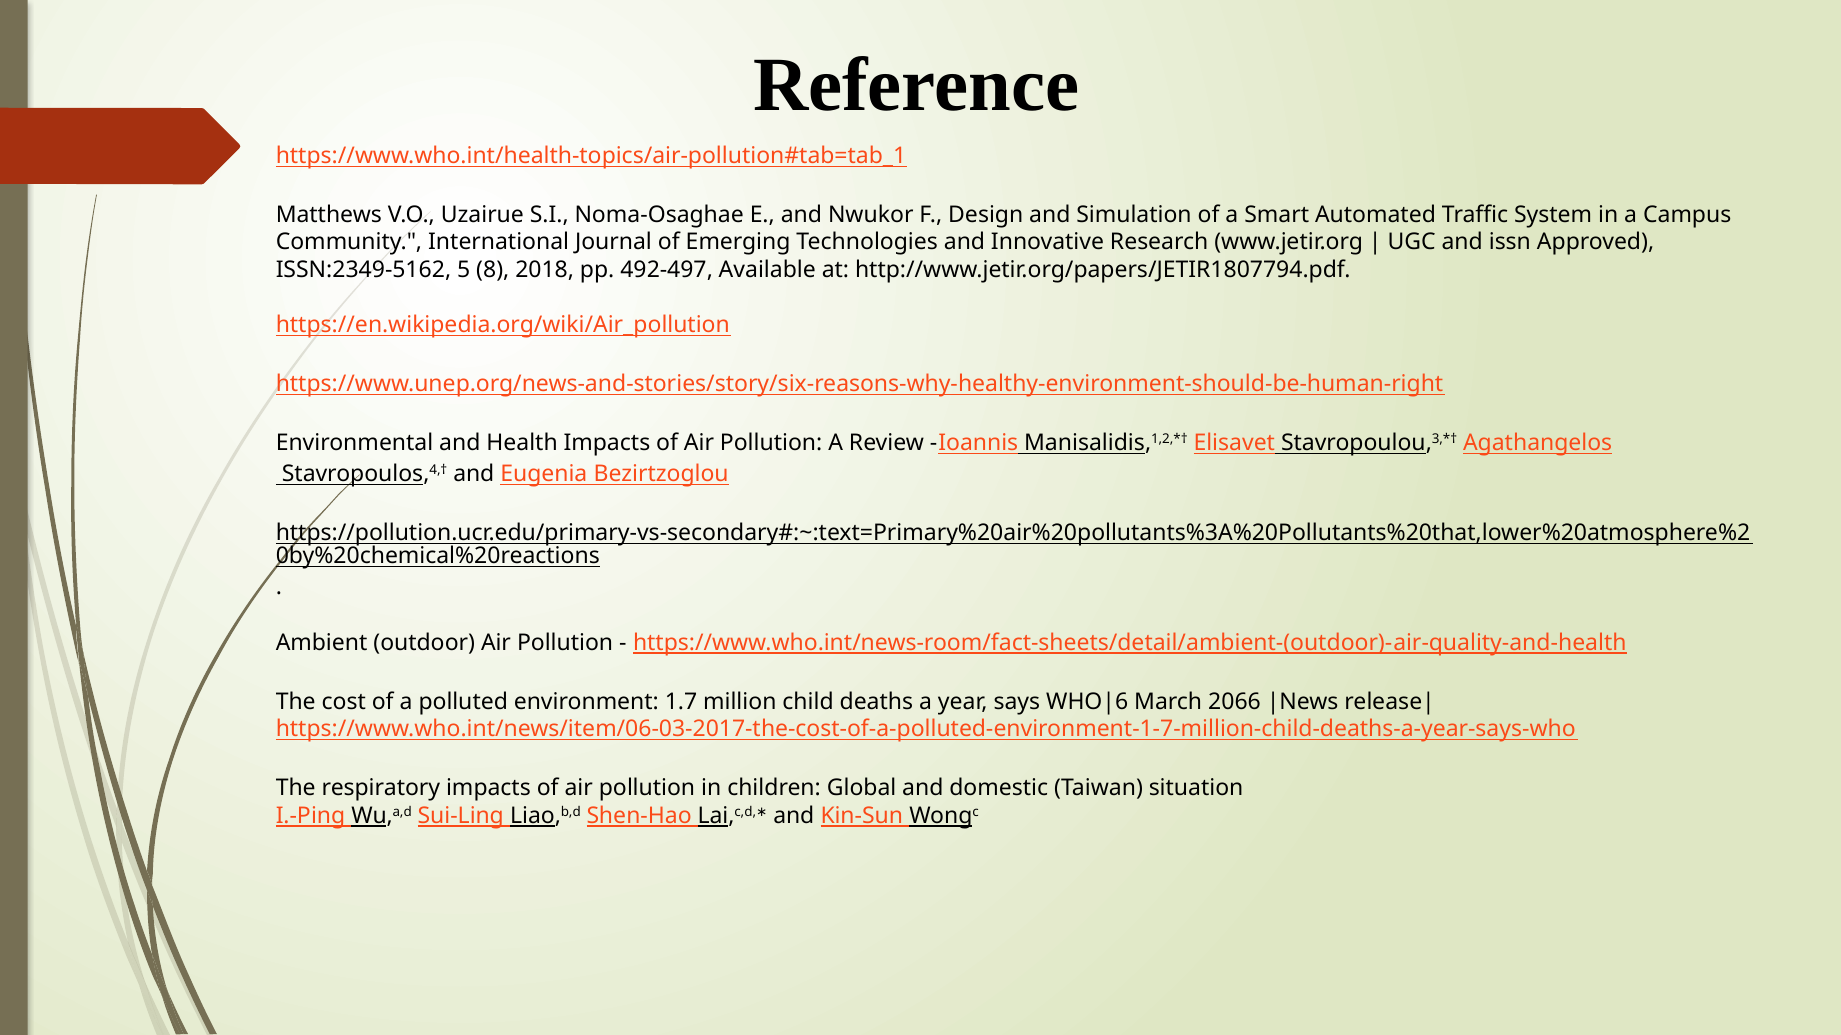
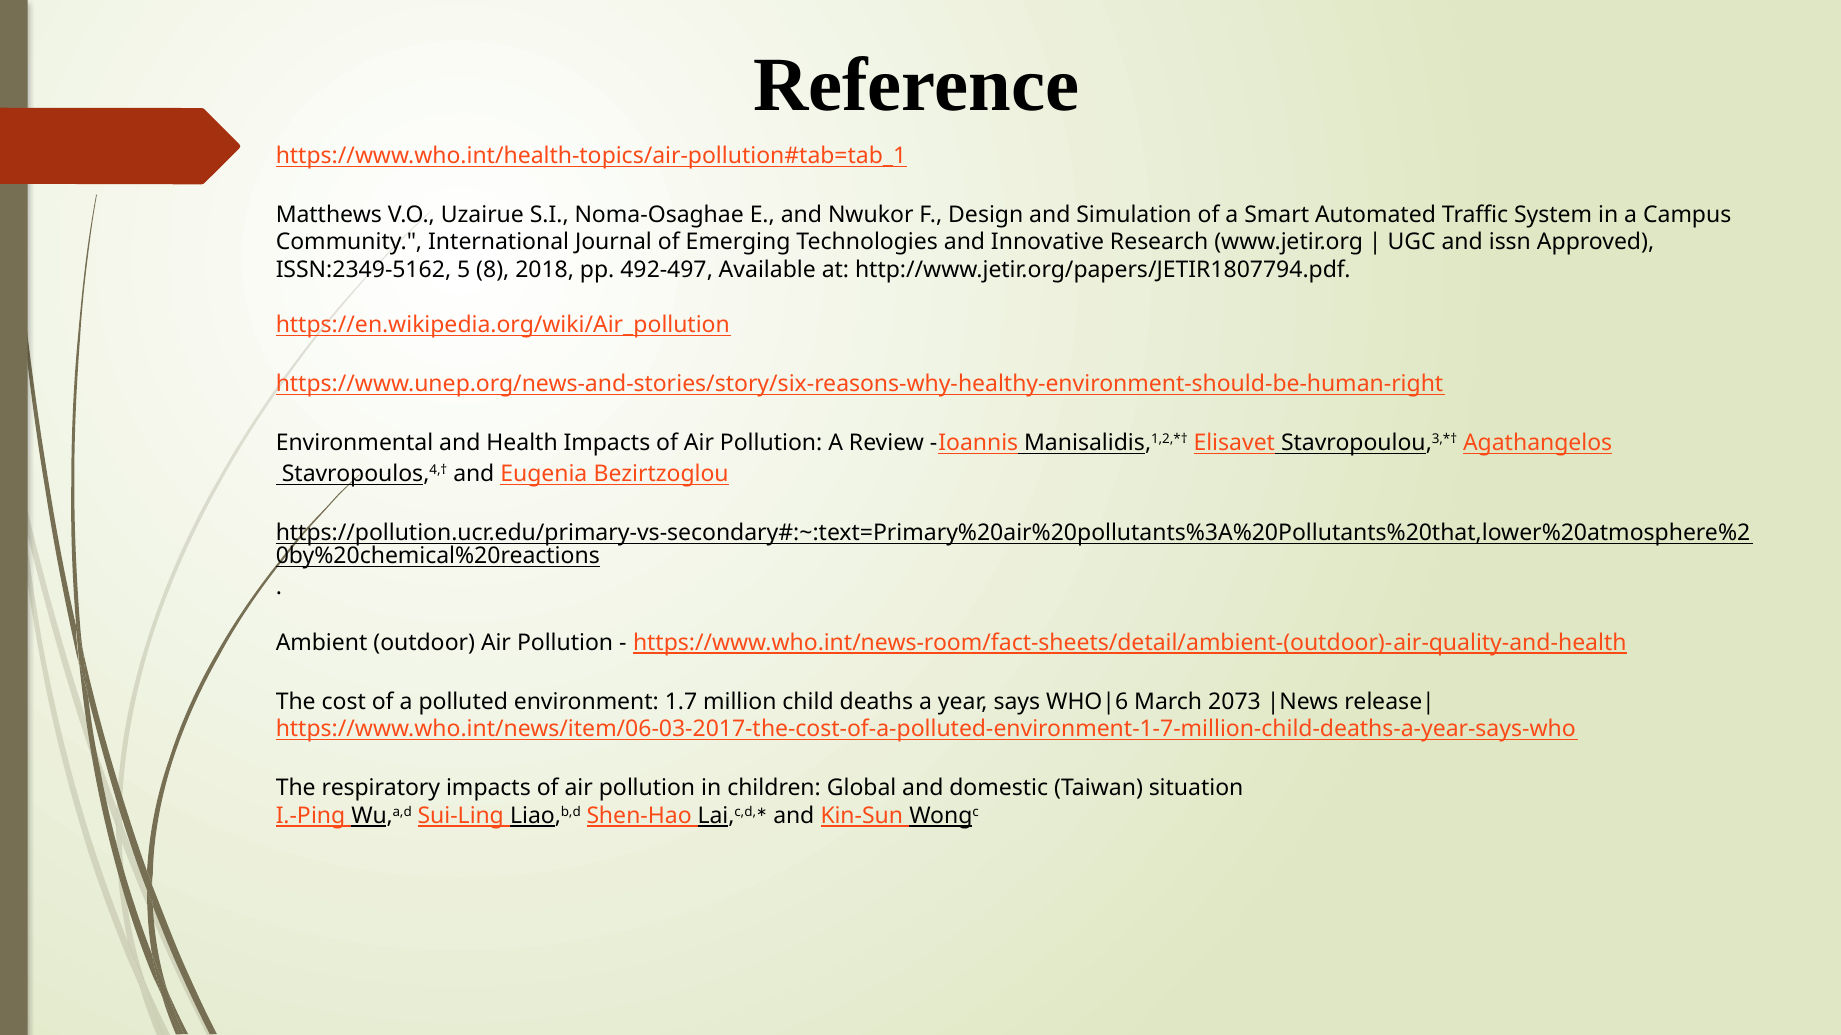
2066: 2066 -> 2073 (1235, 702)
